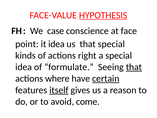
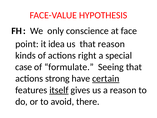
HYPOTHESIS underline: present -> none (103, 15)
case: case -> only (56, 31)
that special: special -> reason (111, 44)
idea: idea -> case (24, 67)
that underline: present -> none (134, 67)
where: where -> strong (57, 78)
come: come -> there (88, 101)
